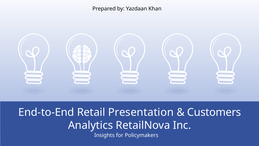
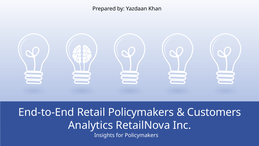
Retail Presentation: Presentation -> Policymakers (141, 112)
